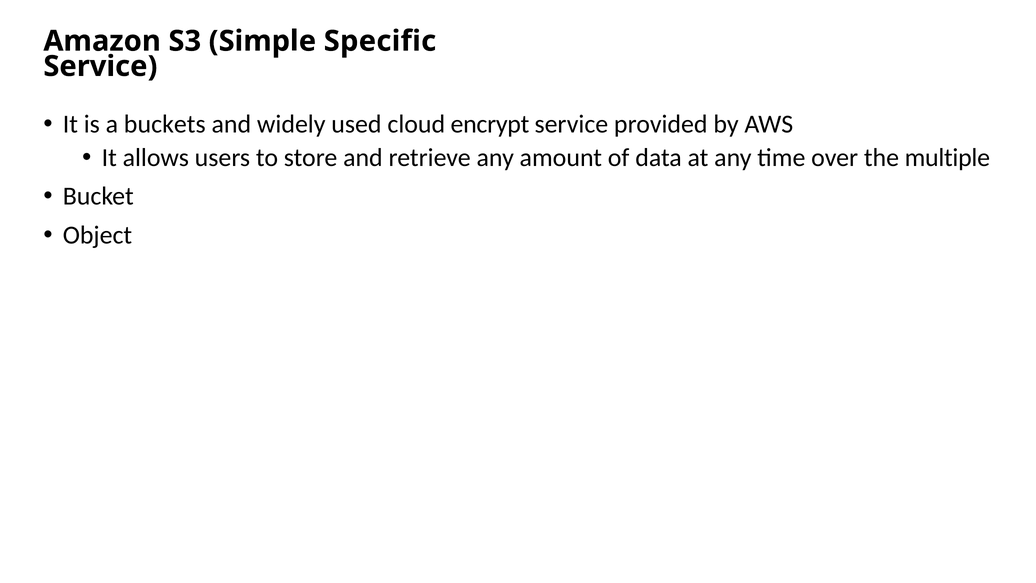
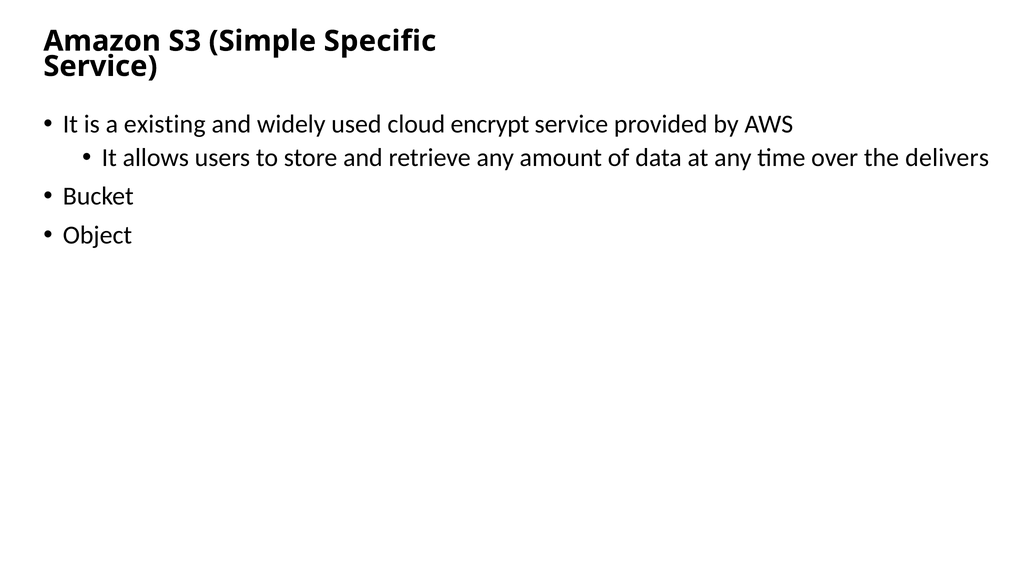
buckets: buckets -> existing (165, 124)
multiple: multiple -> delivers (947, 158)
